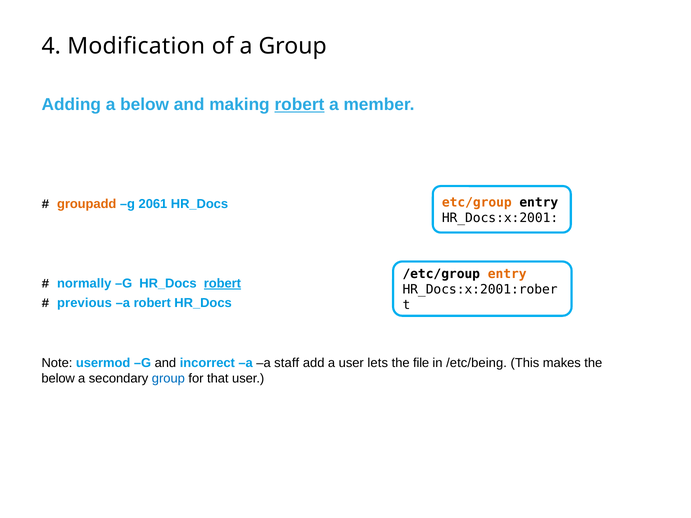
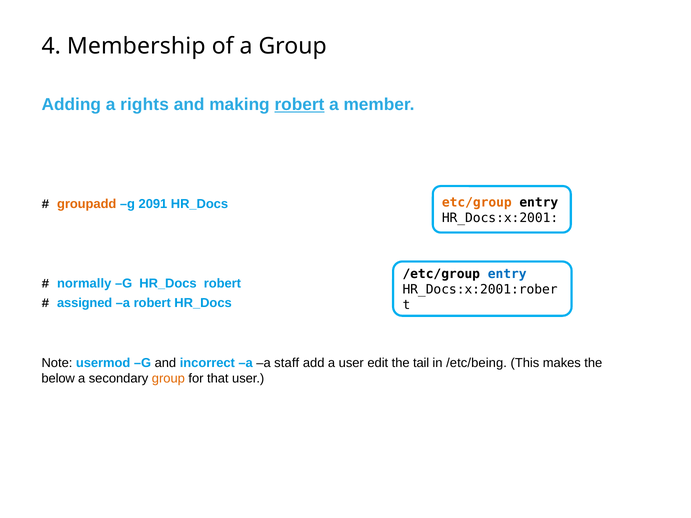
Modification: Modification -> Membership (136, 46)
a below: below -> rights (145, 105)
2061: 2061 -> 2091 (153, 204)
entry colour: orange -> blue (507, 274)
robert underline: present -> none (222, 283)
previous: previous -> assigned (85, 303)
lets: lets -> edit (378, 363)
file: file -> tail (421, 363)
group colour: blue -> orange (168, 378)
